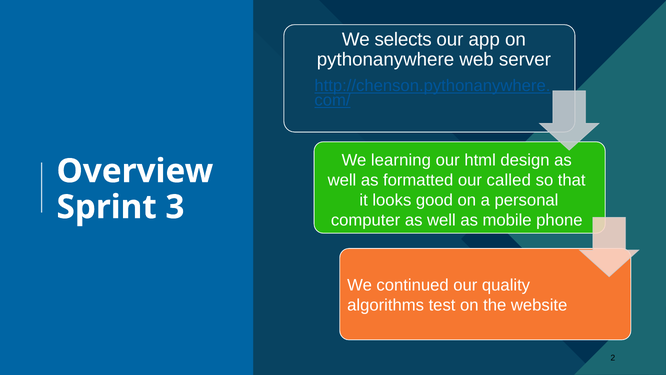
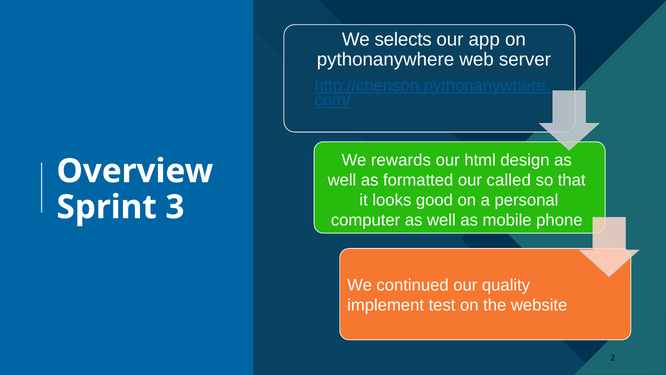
learning: learning -> rewards (401, 160)
algorithms: algorithms -> implement (386, 305)
